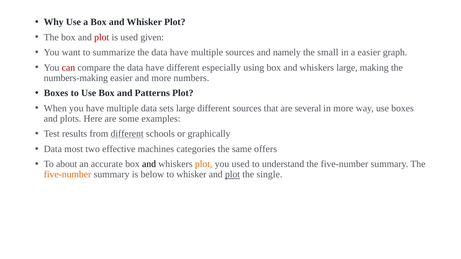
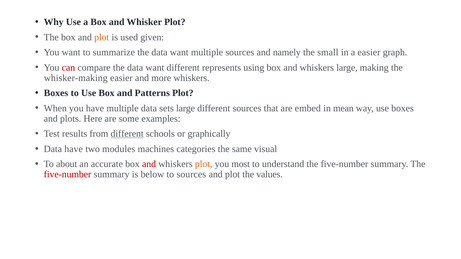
plot colour: red -> orange (102, 37)
summarize the data have: have -> want (179, 52)
compare the data have: have -> want (155, 68)
especially: especially -> represents (222, 68)
numbers-making: numbers-making -> whisker-making (76, 78)
more numbers: numbers -> whiskers (191, 78)
several: several -> embed (308, 108)
in more: more -> mean (343, 108)
Data most: most -> have (74, 149)
effective: effective -> modules (119, 149)
offers: offers -> visual (266, 149)
and colour: black -> red (149, 164)
you used: used -> most (241, 164)
five-number colour: orange -> red (68, 175)
to whisker: whisker -> sources (191, 175)
plot underline: present -> none (233, 175)
single: single -> values (270, 175)
